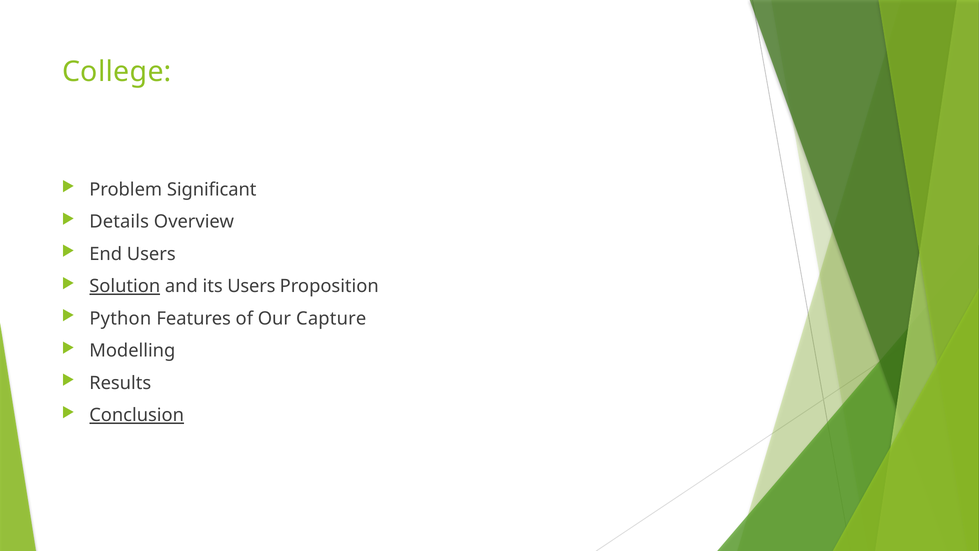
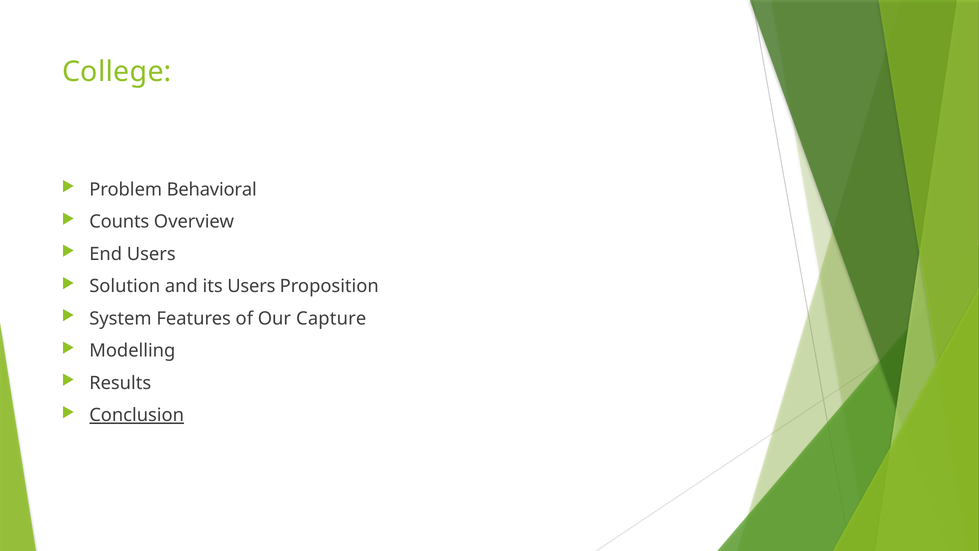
Significant: Significant -> Behavioral (212, 189)
Details: Details -> Counts (119, 222)
Solution underline: present -> none (125, 286)
Python: Python -> System (120, 318)
